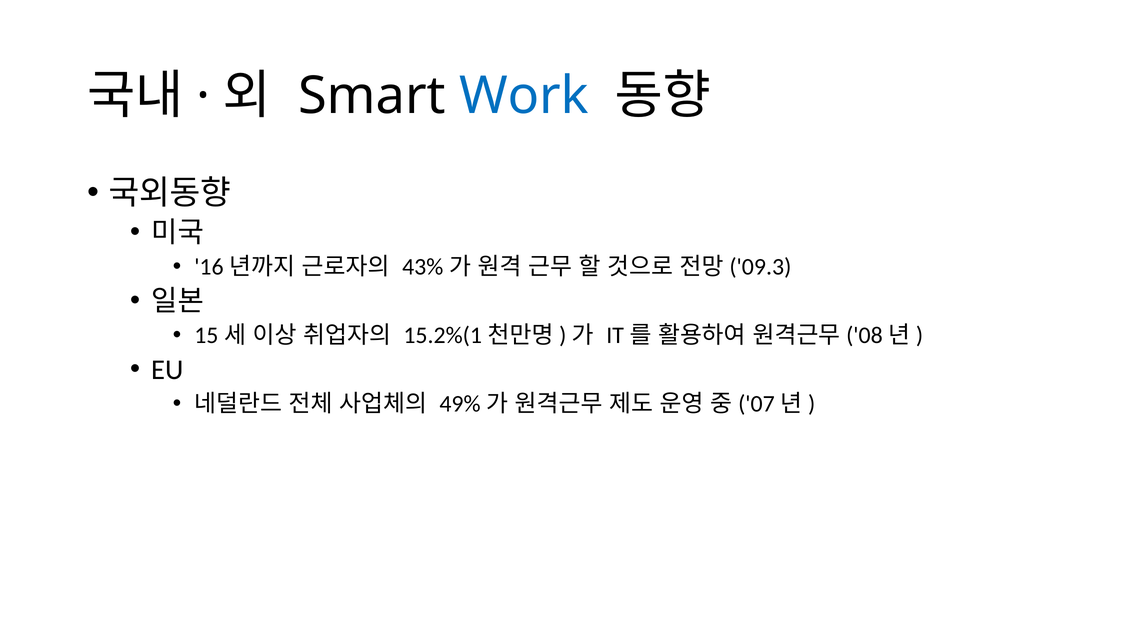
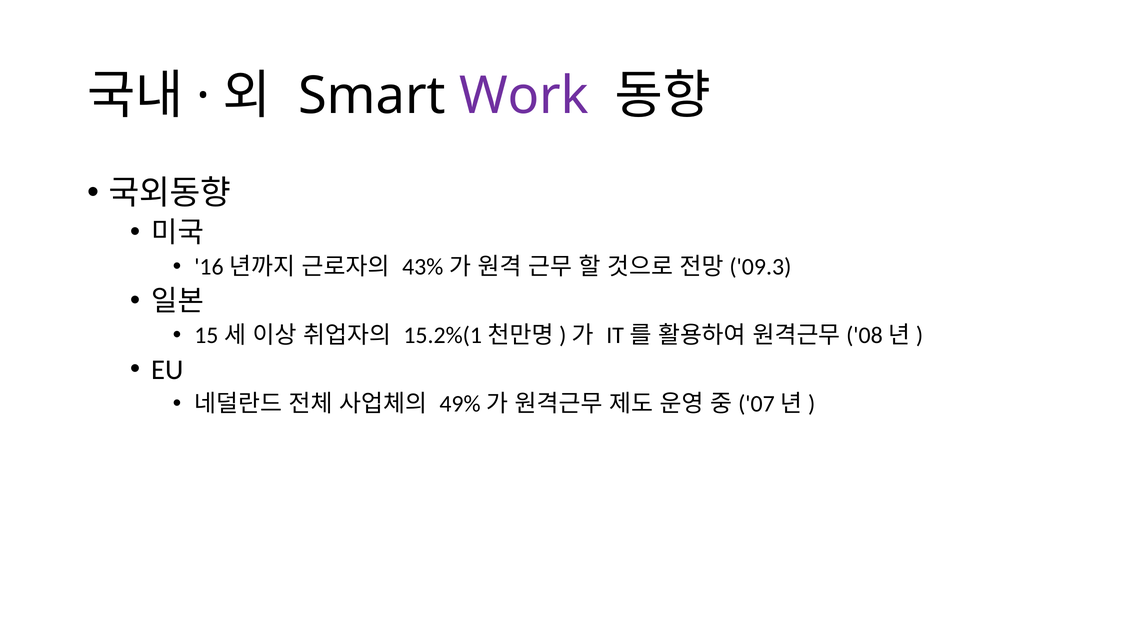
Work colour: blue -> purple (524, 96)
